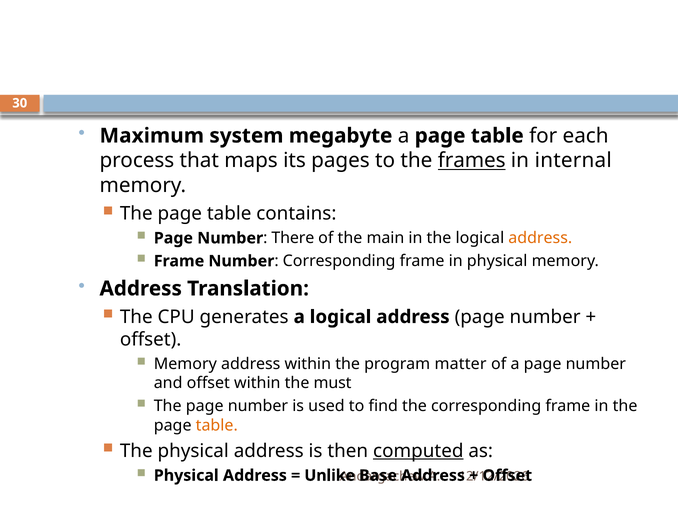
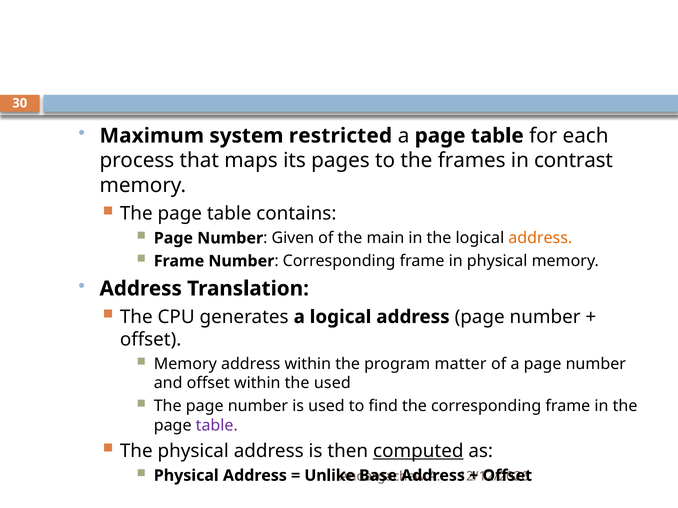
megabyte: megabyte -> restricted (340, 136)
frames underline: present -> none (472, 161)
internal: internal -> contrast (573, 161)
There: There -> Given (293, 238)
the must: must -> used (332, 383)
table colour: orange -> purple (217, 426)
